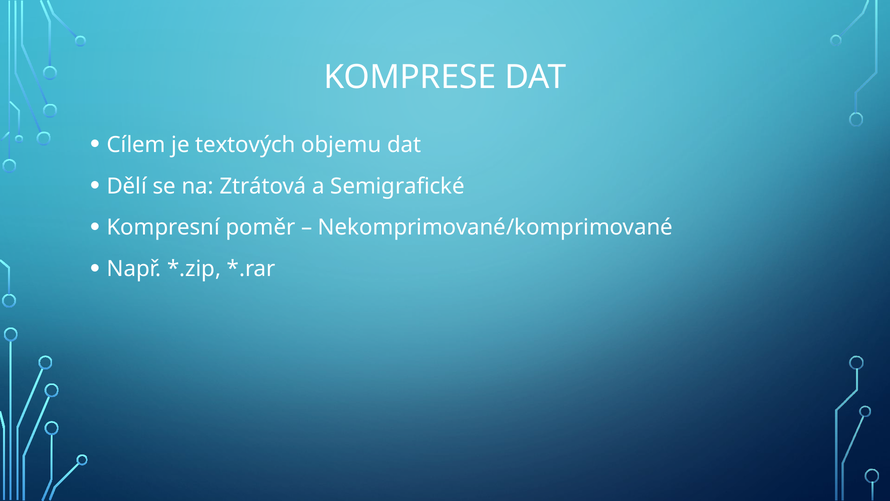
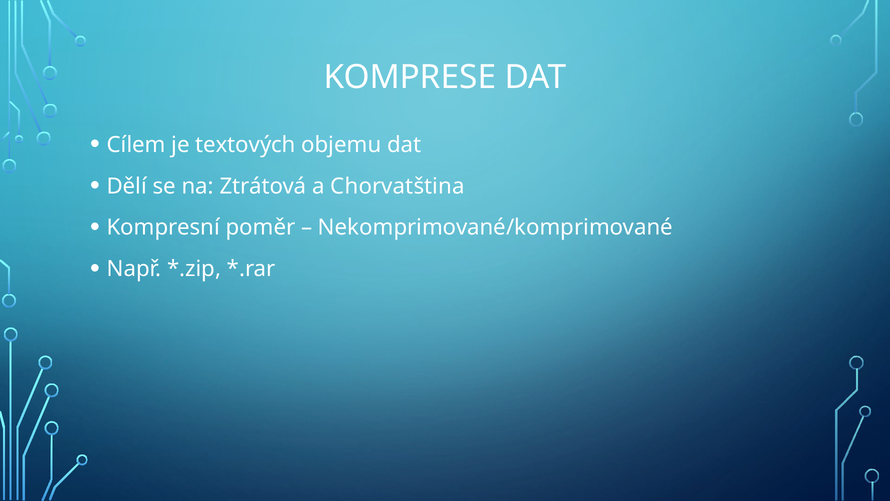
Semigrafické: Semigrafické -> Chorvatština (398, 186)
